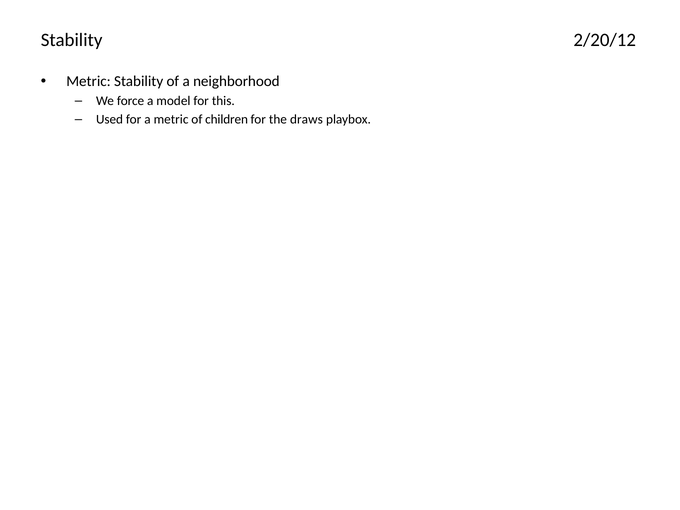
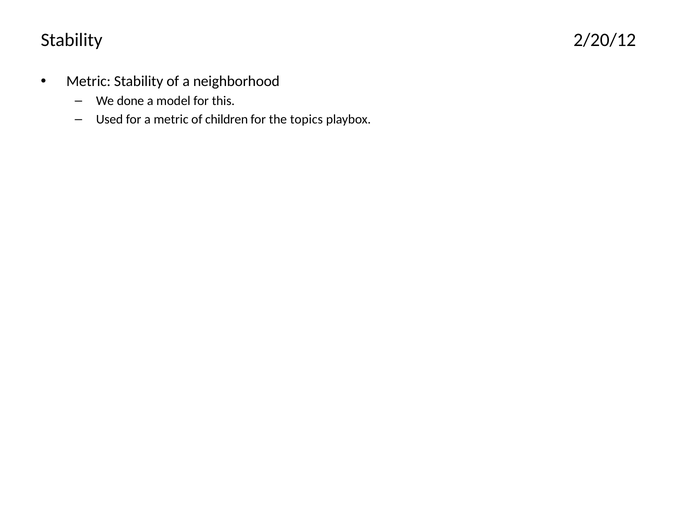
force: force -> done (130, 101)
draws: draws -> topics (306, 120)
